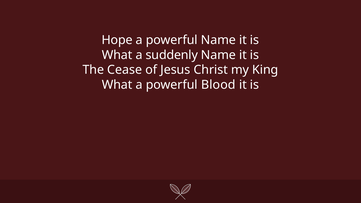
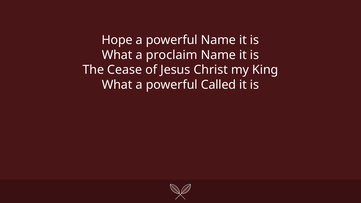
suddenly: suddenly -> proclaim (172, 55)
Blood: Blood -> Called (218, 85)
